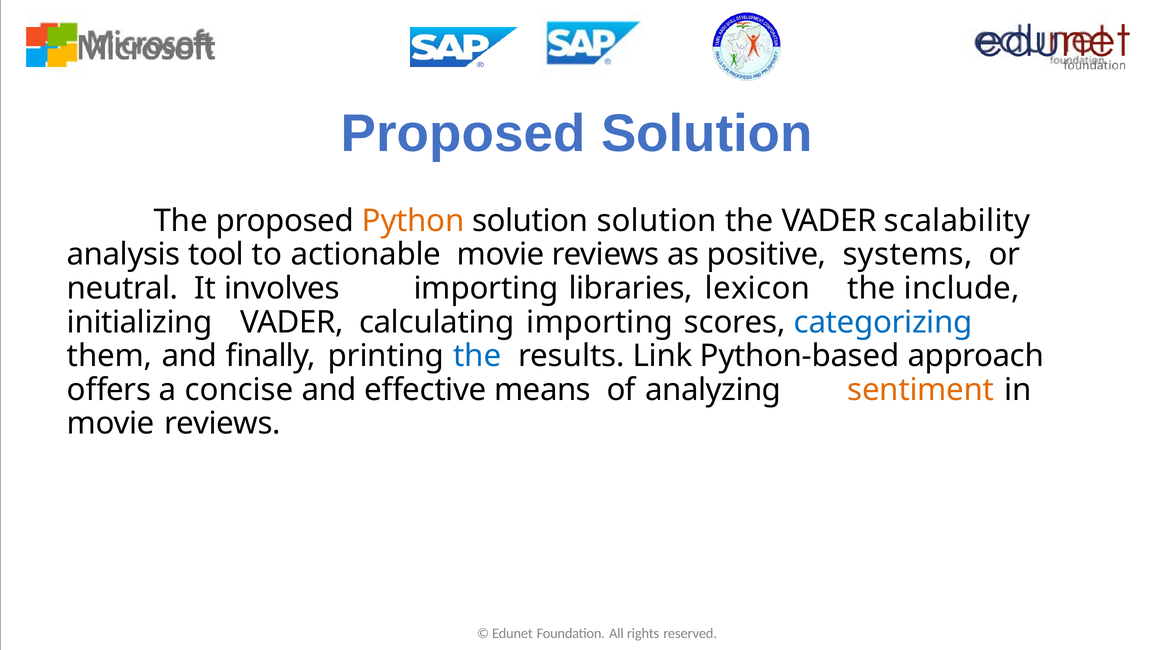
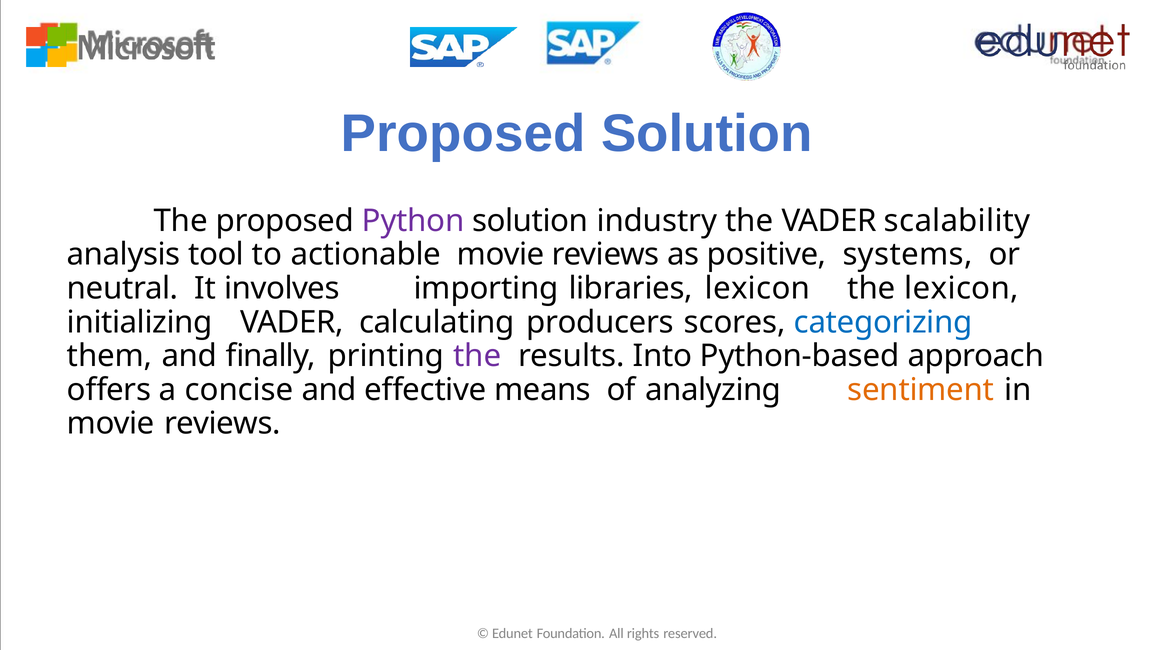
Python colour: orange -> purple (413, 221)
solution solution: solution -> industry (657, 221)
the include: include -> lexicon (962, 289)
calculating importing: importing -> producers (600, 322)
the colour: blue -> purple (477, 356)
Link: Link -> Into (663, 356)
